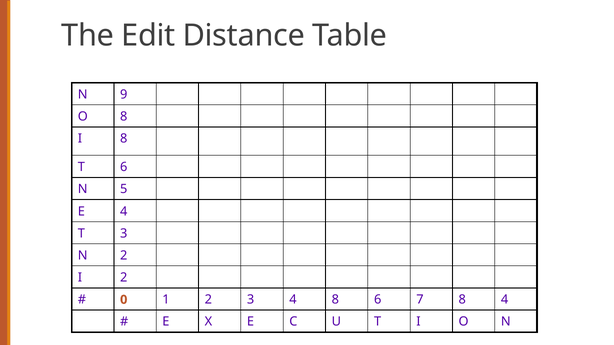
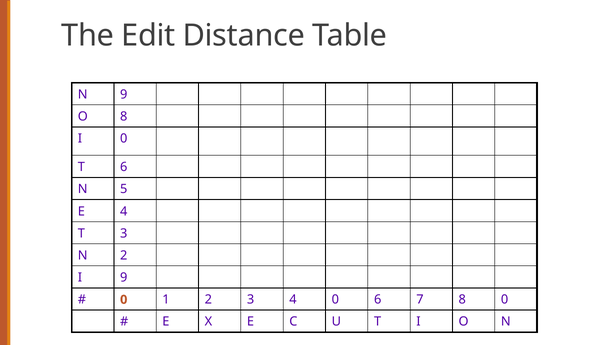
I 8: 8 -> 0 (124, 139)
I 2: 2 -> 9 (124, 278)
4 8: 8 -> 0 (335, 300)
8 4: 4 -> 0 (505, 300)
